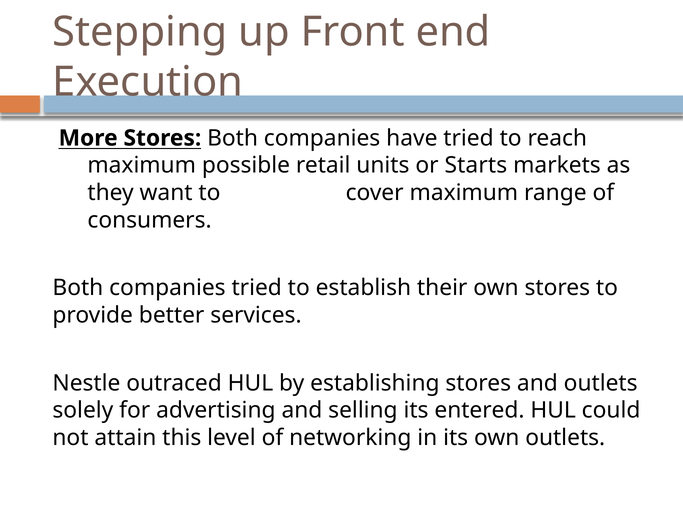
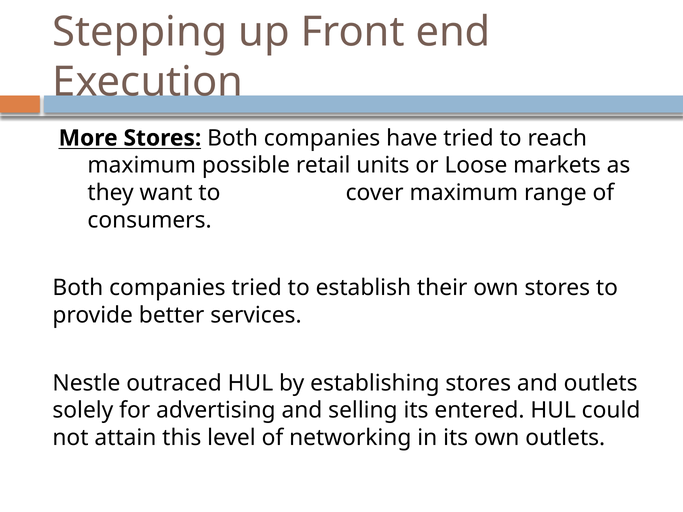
Starts: Starts -> Loose (476, 165)
